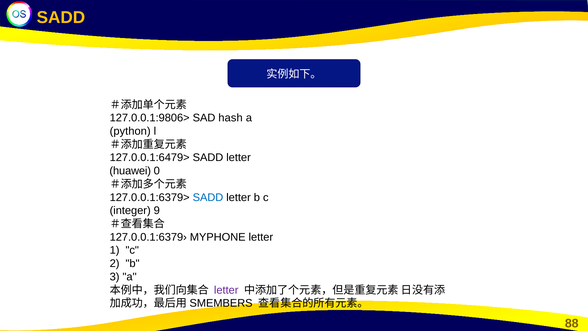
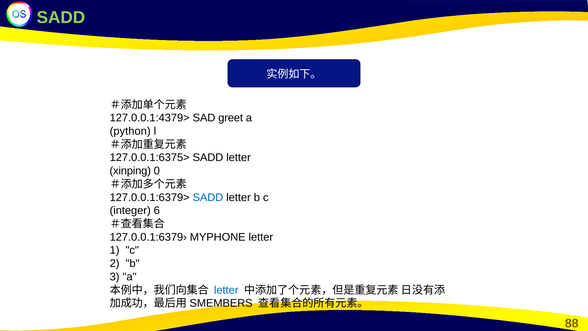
SADD colour: yellow -> light green (61, 17)
127.0.0.1:9806>: 127.0.0.1:9806> -> 127.0.0.1:4379> (150, 118)
hash: hash -> greet (231, 118)
127.0.0.1:6479>: 127.0.0.1:6479> -> 127.0.0.1:6375> (150, 158)
huawei: huawei -> xinping (130, 171)
9: 9 -> 6 (157, 210)
letter colour: purple -> blue (226, 290)
